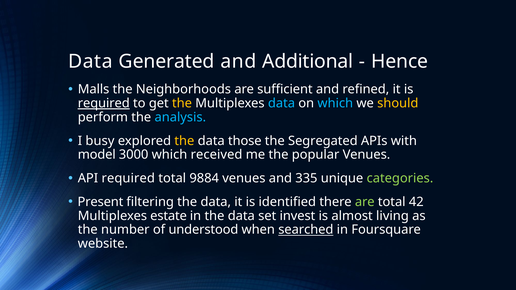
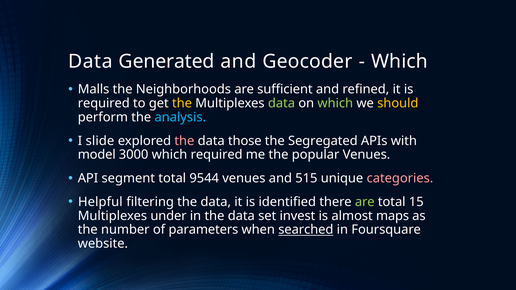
Additional: Additional -> Geocoder (307, 62)
Hence: Hence -> Which (400, 62)
required underline: present -> none (104, 103)
data colour: light blue -> light green (281, 103)
which colour: light blue -> light green (335, 103)
busy: busy -> slide (100, 141)
the colour: yellow -> pink (184, 141)
which received: received -> required (217, 155)
API required: required -> segment (128, 178)
9884: 9884 -> 9544 (204, 178)
335: 335 -> 515 (306, 178)
categories colour: light green -> pink (400, 178)
Present: Present -> Helpful (100, 202)
42: 42 -> 15 (416, 202)
estate: estate -> under (169, 216)
living: living -> maps (393, 216)
understood: understood -> parameters (203, 230)
